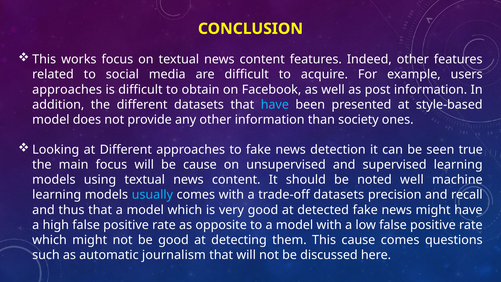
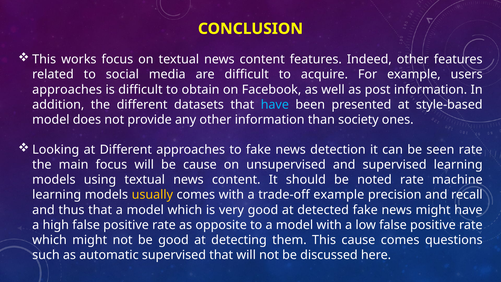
seen true: true -> rate (471, 150)
noted well: well -> rate (412, 180)
usually colour: light blue -> yellow (152, 195)
trade-off datasets: datasets -> example (339, 195)
automatic journalism: journalism -> supervised (174, 255)
